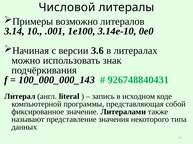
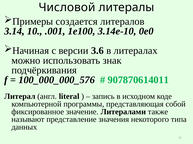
возможно: возможно -> создается (77, 22)
100_000_000_143: 100_000_000_143 -> 100_000_000_576 (57, 80)
926748840431: 926748840431 -> 907870614011 (138, 80)
